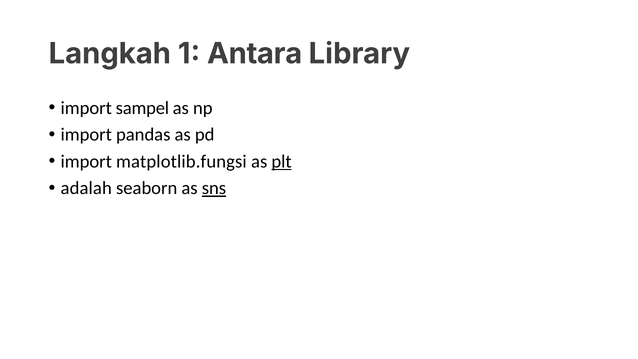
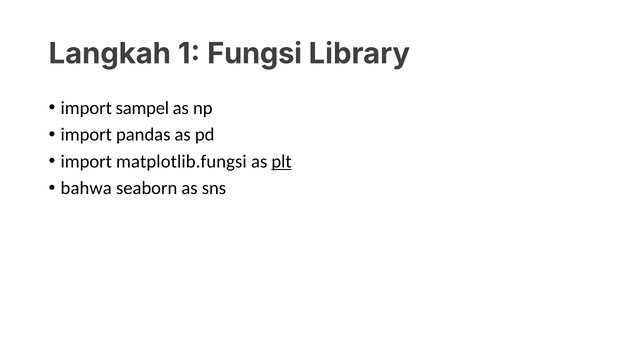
Antara: Antara -> Fungsi (255, 54)
adalah: adalah -> bahwa (86, 188)
sns underline: present -> none (214, 188)
